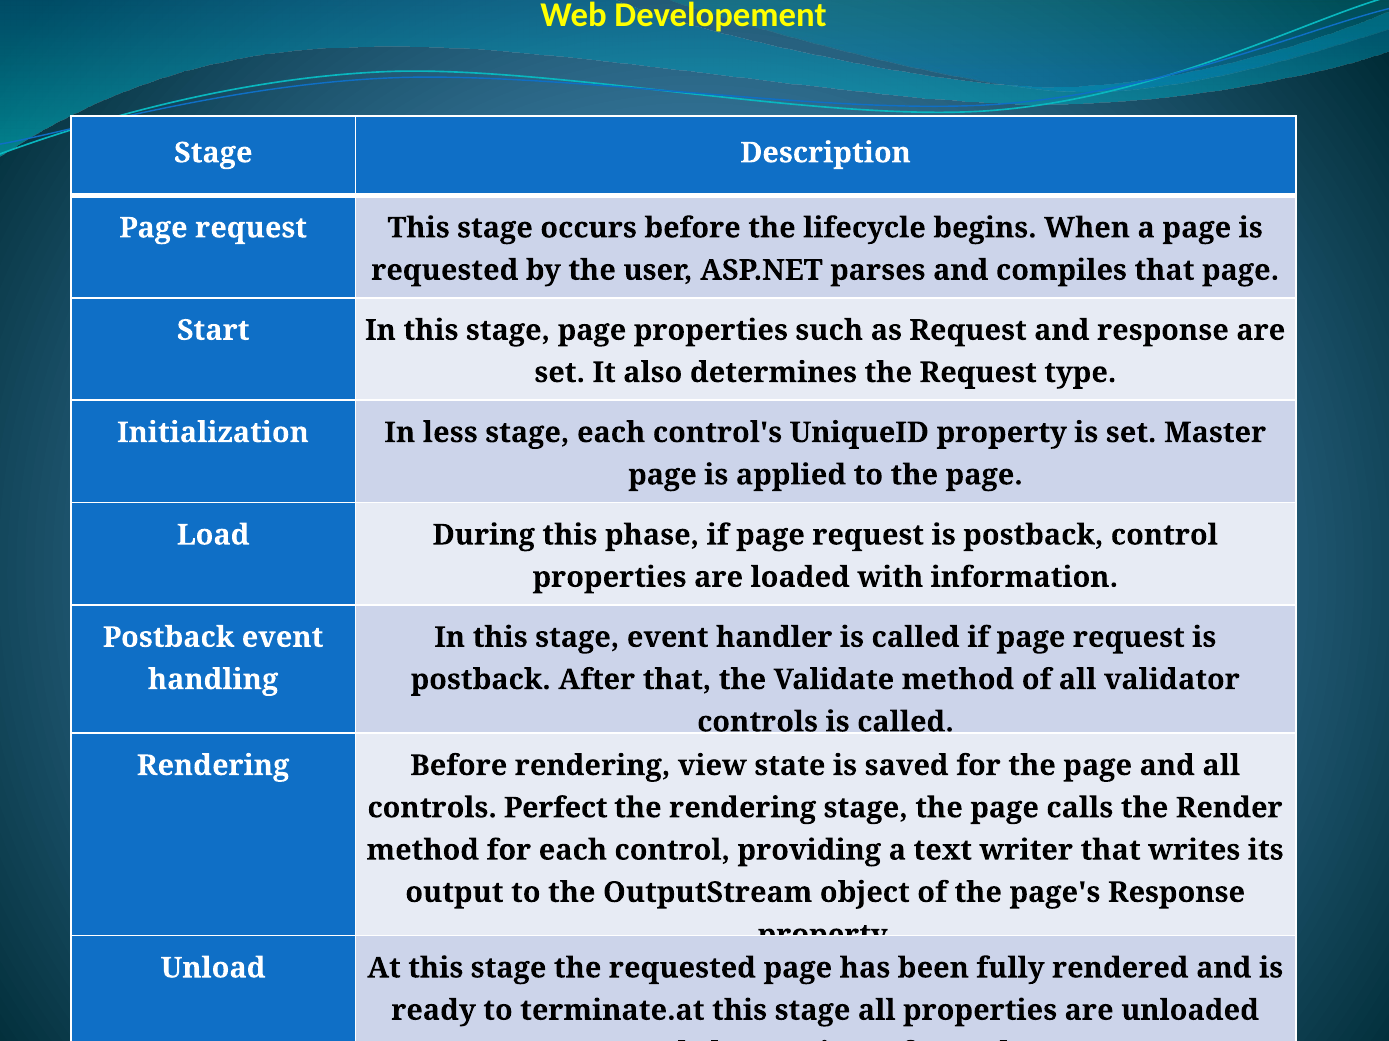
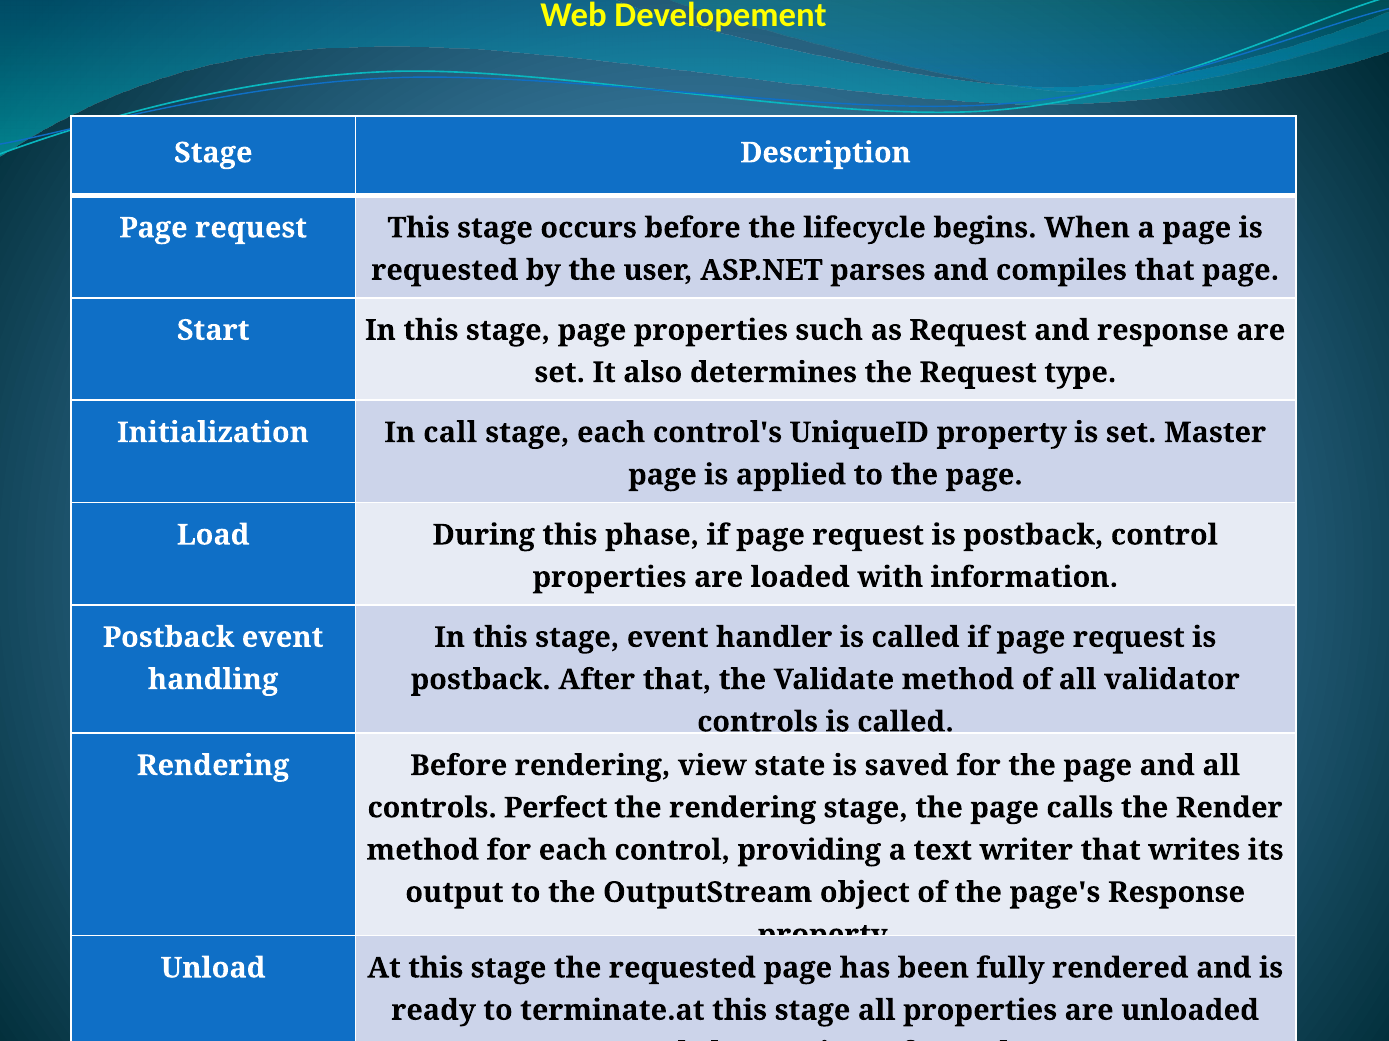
less: less -> call (450, 433)
